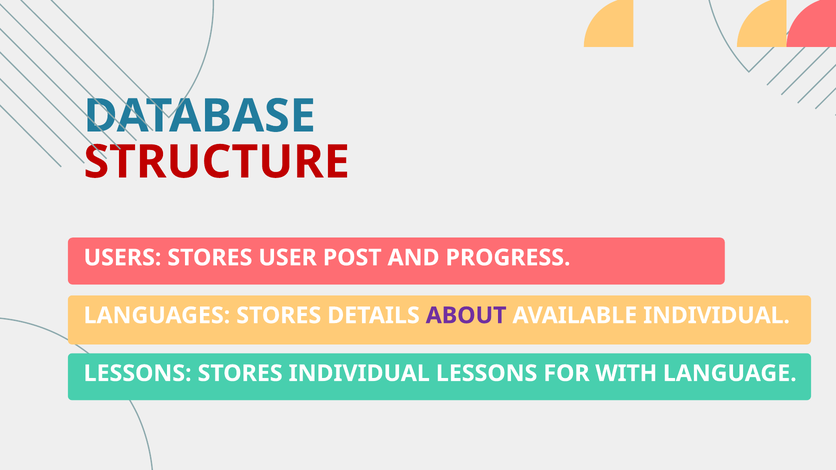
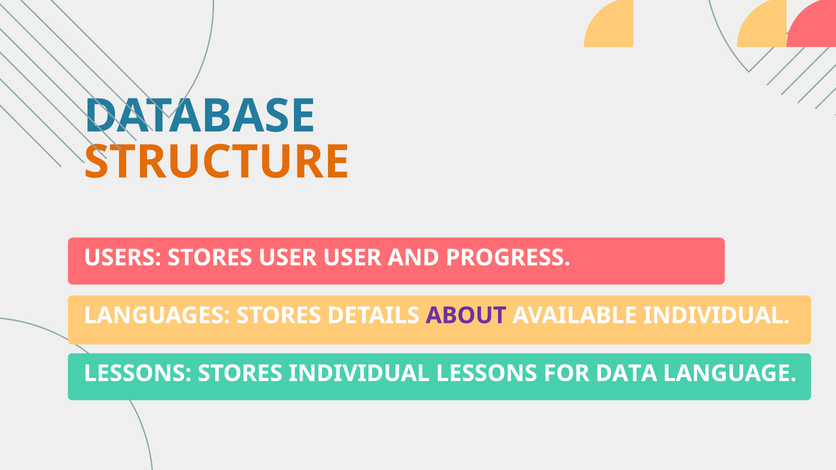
STRUCTURE colour: red -> orange (217, 162)
USER POST: POST -> USER (352, 258)
WITH: WITH -> DATA (626, 374)
